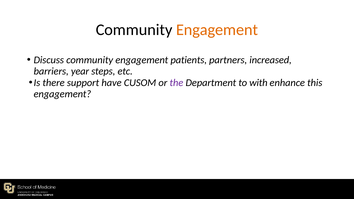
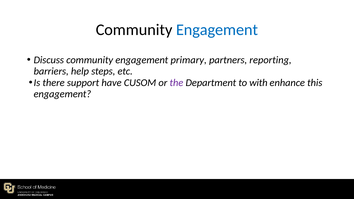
Engagement colour: orange -> blue (217, 30)
patients: patients -> primary (189, 60)
increased: increased -> reporting (271, 60)
year: year -> help (80, 71)
